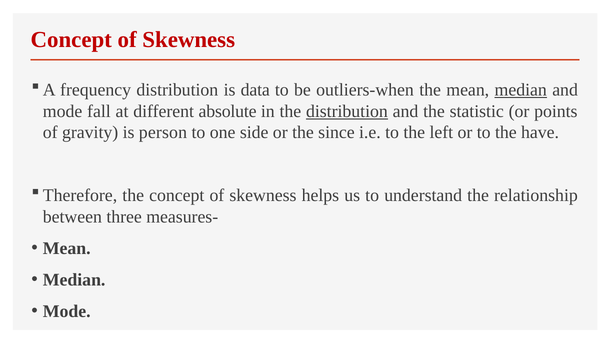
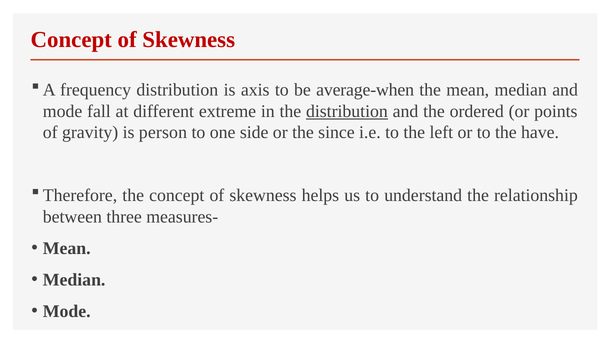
data: data -> axis (255, 90)
outliers-when: outliers-when -> average-when (365, 90)
median underline: present -> none (521, 90)
absolute: absolute -> extreme (227, 111)
statistic: statistic -> ordered (477, 111)
